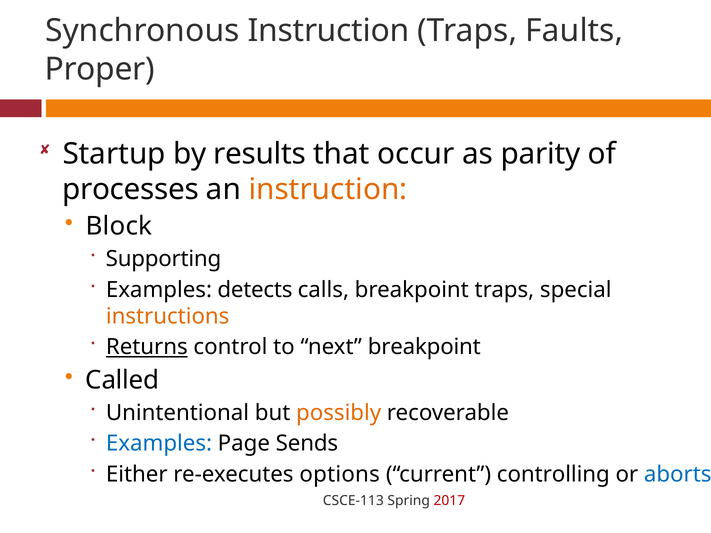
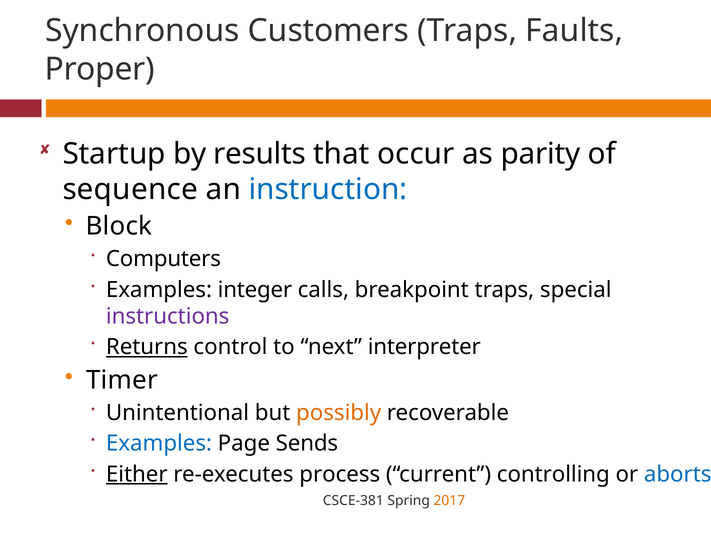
Synchronous Instruction: Instruction -> Customers (329, 31)
processes: processes -> sequence (130, 189)
instruction colour: orange -> blue (328, 189)
Supporting: Supporting -> Computers (163, 259)
detects: detects -> integer (255, 290)
instructions colour: orange -> purple (168, 317)
next breakpoint: breakpoint -> interpreter (424, 347)
Called: Called -> Timer (122, 380)
Either underline: none -> present (137, 474)
options: options -> process (340, 474)
CSCE-113: CSCE-113 -> CSCE-381 (353, 501)
2017 colour: red -> orange (449, 501)
